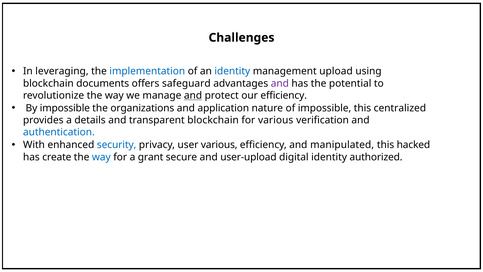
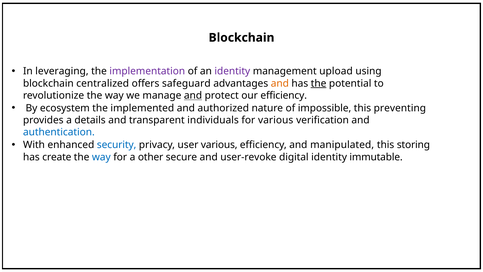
Challenges: Challenges -> Blockchain (241, 38)
implementation colour: blue -> purple (147, 71)
identity colour: blue -> purple (232, 71)
documents: documents -> centralized (103, 83)
and colour: purple -> orange (280, 83)
the underline: none -> present (319, 83)
By impossible: impossible -> ecosystem (65, 108)
organizations: organizations -> implemented (142, 108)
application: application -> authorized (223, 108)
centralized: centralized -> preventing (400, 108)
transparent blockchain: blockchain -> individuals (213, 120)
hacked: hacked -> storing (413, 145)
grant: grant -> other (151, 157)
user-upload: user-upload -> user-revoke (248, 157)
authorized: authorized -> immutable (376, 157)
